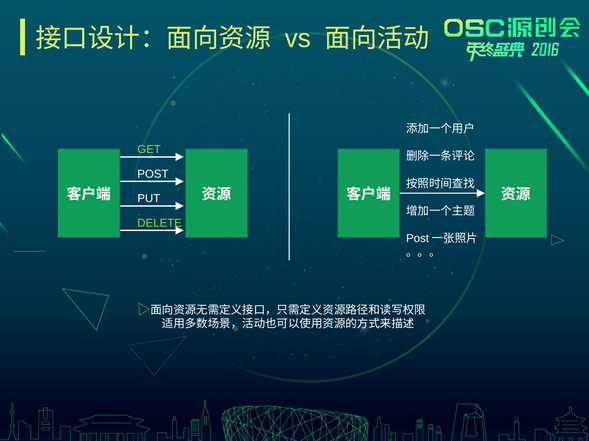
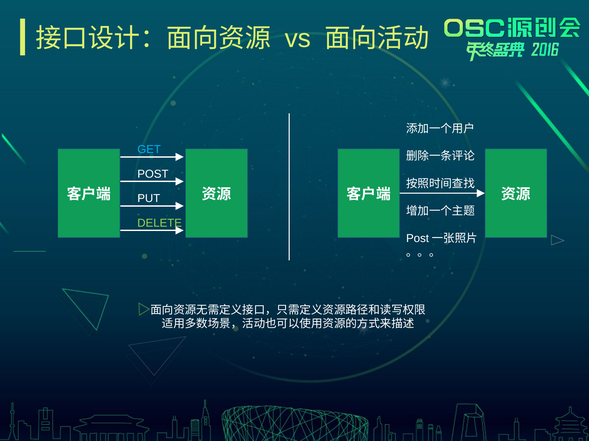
GET colour: light green -> light blue (149, 150)
